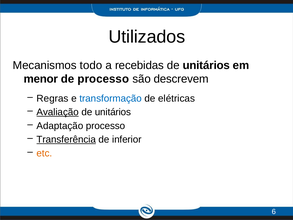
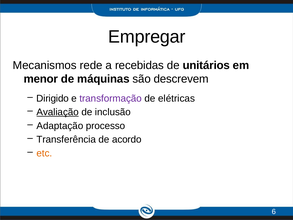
Utilizados: Utilizados -> Empregar (147, 37)
todo: todo -> rede (91, 65)
de processo: processo -> máquinas (103, 79)
Regras: Regras -> Dirigido (53, 98)
transformação colour: blue -> purple (111, 98)
unitários: unitários -> inclusão (113, 112)
Transferência underline: present -> none (66, 139)
inferior: inferior -> acordo (127, 139)
